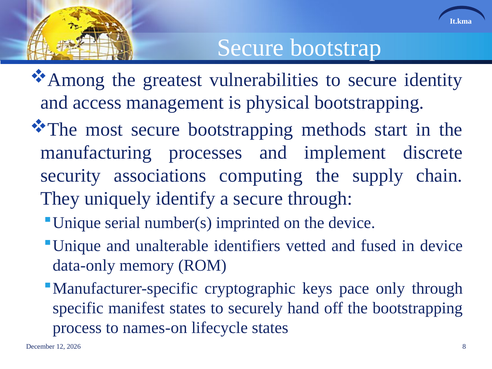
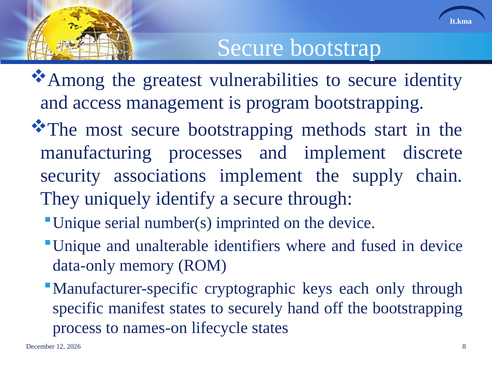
physical: physical -> program (278, 103)
associations computing: computing -> implement (261, 175)
vetted: vetted -> where (306, 246)
pace: pace -> each (354, 288)
